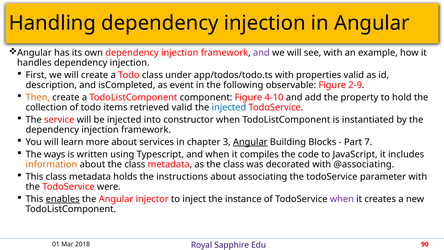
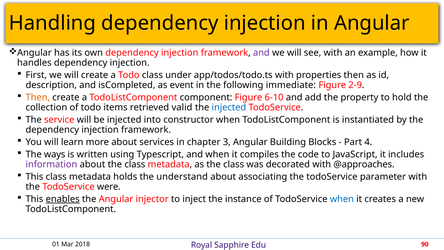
properties valid: valid -> then (354, 75)
observable: observable -> immediate (291, 85)
4-10: 4-10 -> 6-10 (274, 97)
Angular underline: present -> none (250, 142)
7: 7 -> 4 (368, 142)
information colour: orange -> purple (51, 164)
@associating: @associating -> @approaches (364, 164)
instructions: instructions -> understand (182, 177)
when colour: purple -> blue (342, 199)
